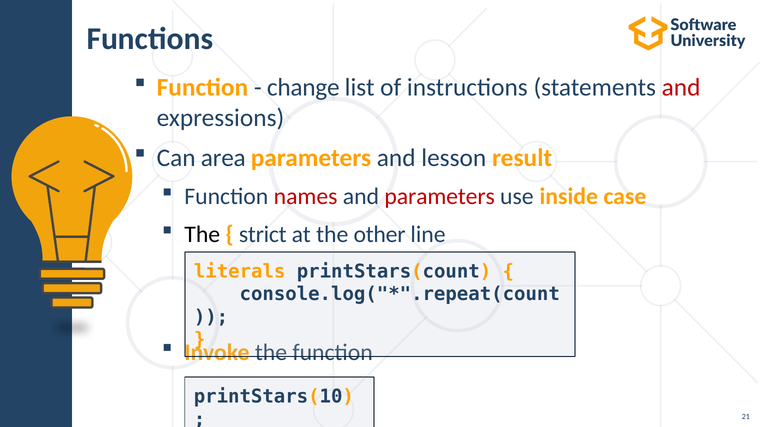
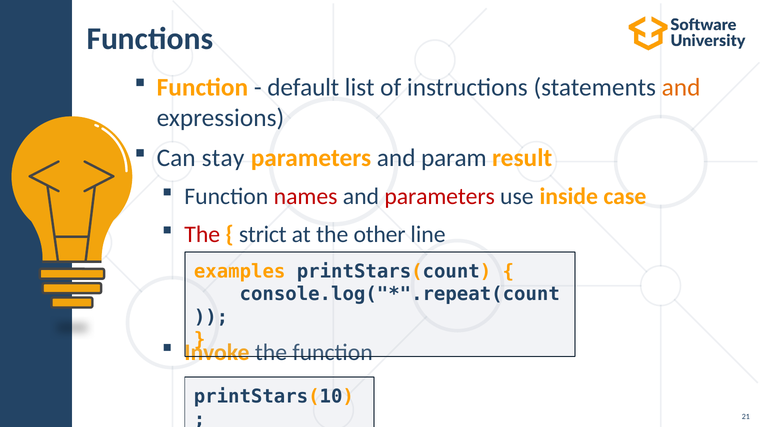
change: change -> default (303, 88)
and colour: red -> orange (681, 88)
area: area -> stay (223, 158)
lesson: lesson -> param (454, 158)
The colour: black -> red (202, 235)
literals: literals -> examples (240, 272)
